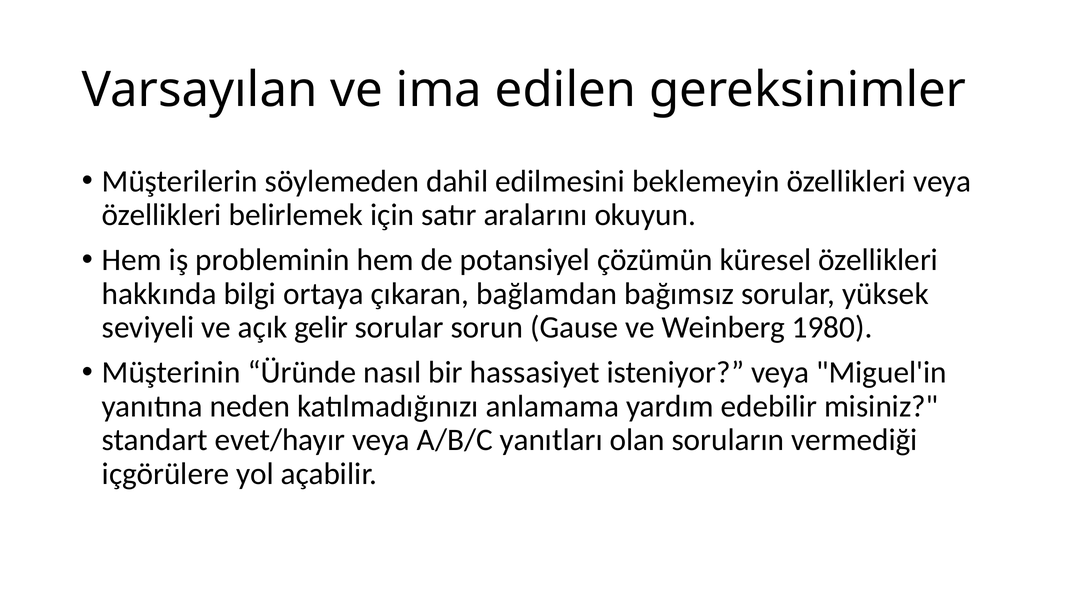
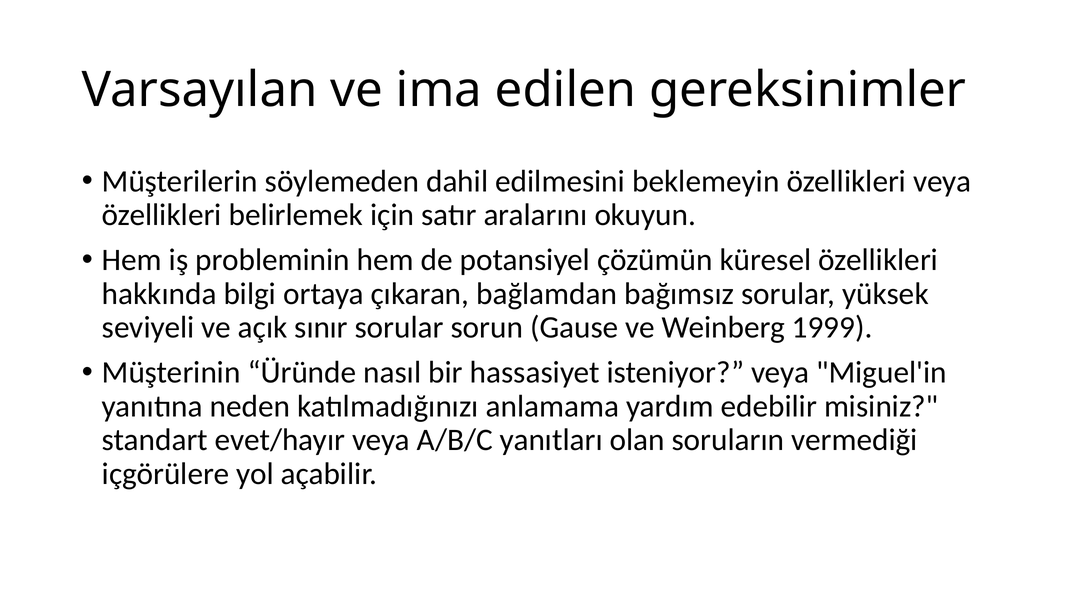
gelir: gelir -> sınır (321, 328)
1980: 1980 -> 1999 (832, 328)
